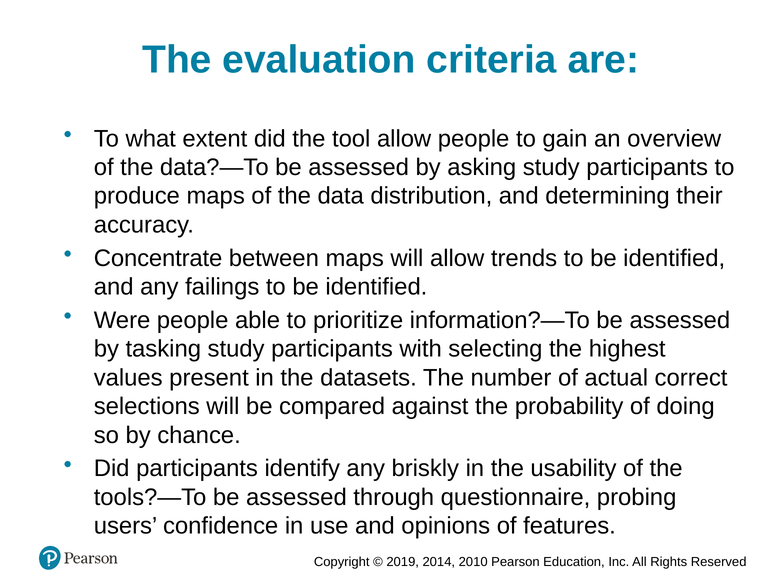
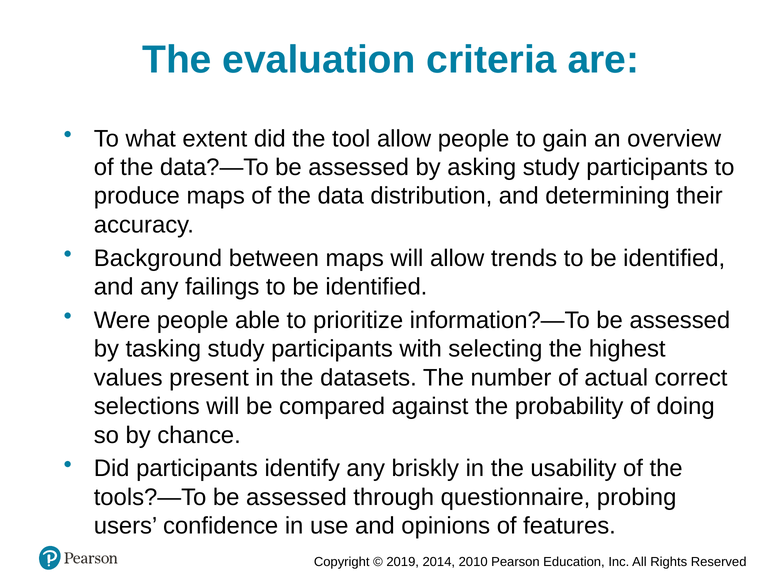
Concentrate: Concentrate -> Background (158, 258)
